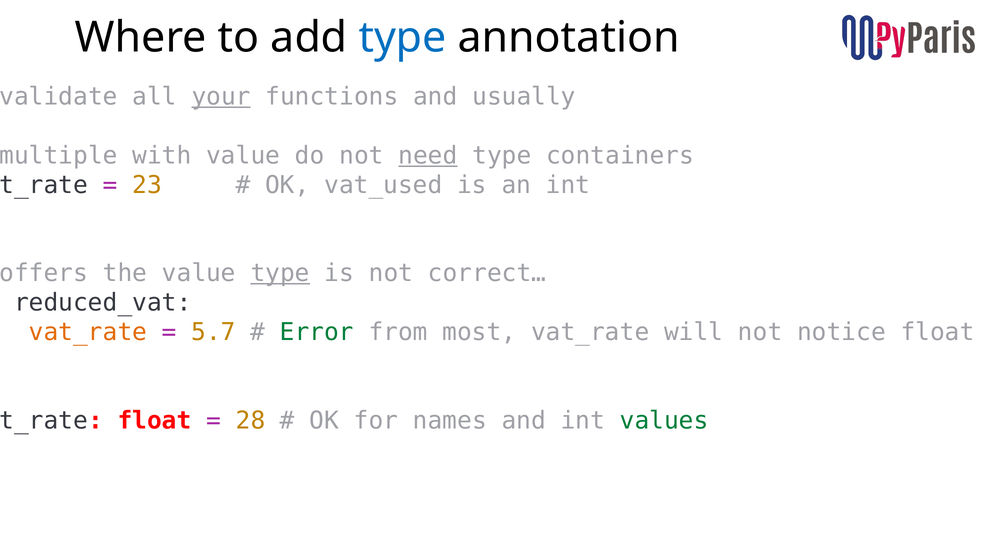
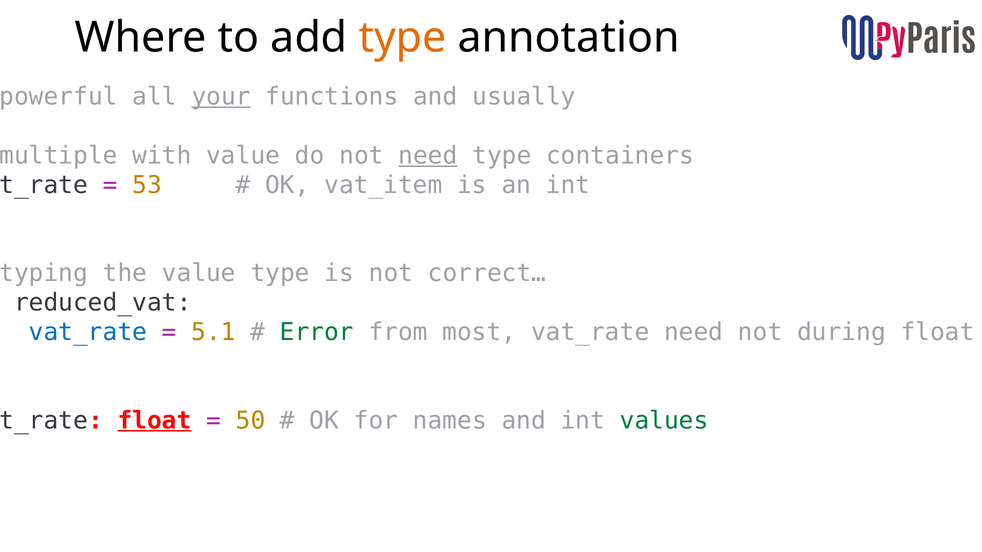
type colour: blue -> orange (403, 37)
validate: validate -> powerful (58, 97)
23: 23 -> 53 (147, 185)
vat_used: vat_used -> vat_item (383, 185)
offers: offers -> typing (44, 273)
type underline: present -> none (280, 273)
vat_rate colour: orange -> blue (88, 332)
5.7: 5.7 -> 5.1 (213, 332)
vat_rate will: will -> need (694, 332)
notice: notice -> during (841, 332)
float underline: none -> present (155, 421)
28: 28 -> 50 (251, 421)
